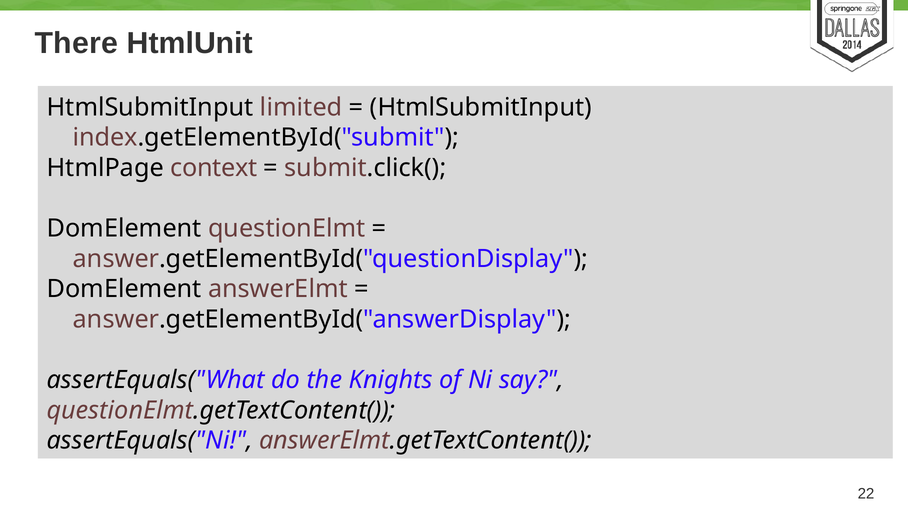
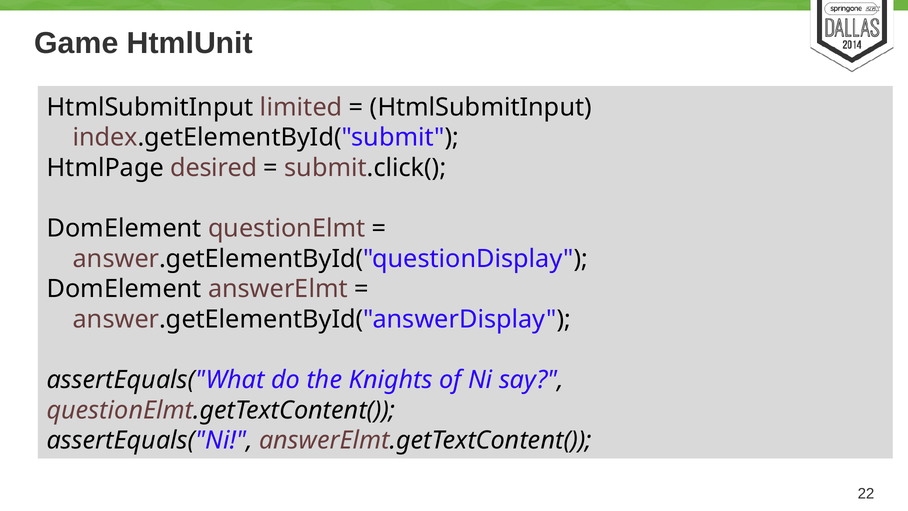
There: There -> Game (76, 43)
context: context -> desired (214, 168)
